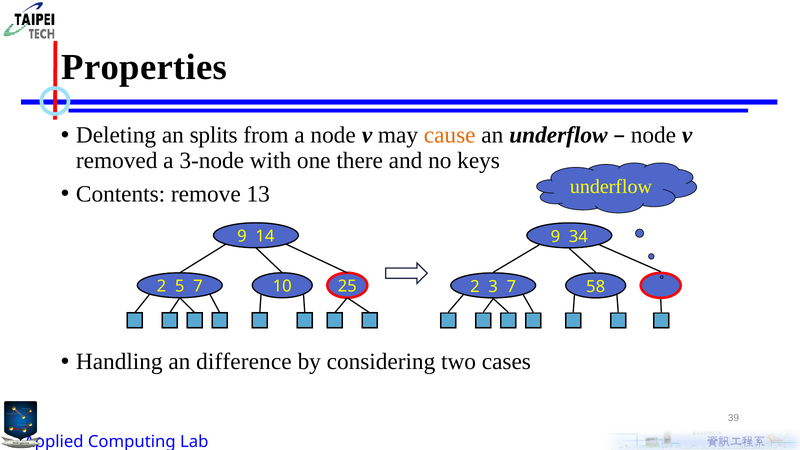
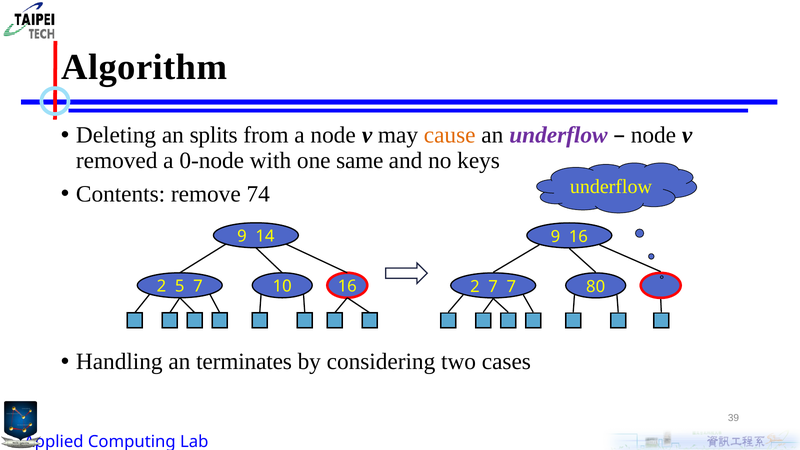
Properties: Properties -> Algorithm (144, 67)
underflow colour: black -> purple (558, 135)
3-node: 3-node -> 0-node (212, 160)
there: there -> same (360, 160)
13: 13 -> 74 (258, 194)
9 34: 34 -> 16 (578, 237)
10 25: 25 -> 16 (347, 286)
2 3: 3 -> 7 (493, 287)
58: 58 -> 80 (596, 287)
difference: difference -> terminates (244, 362)
